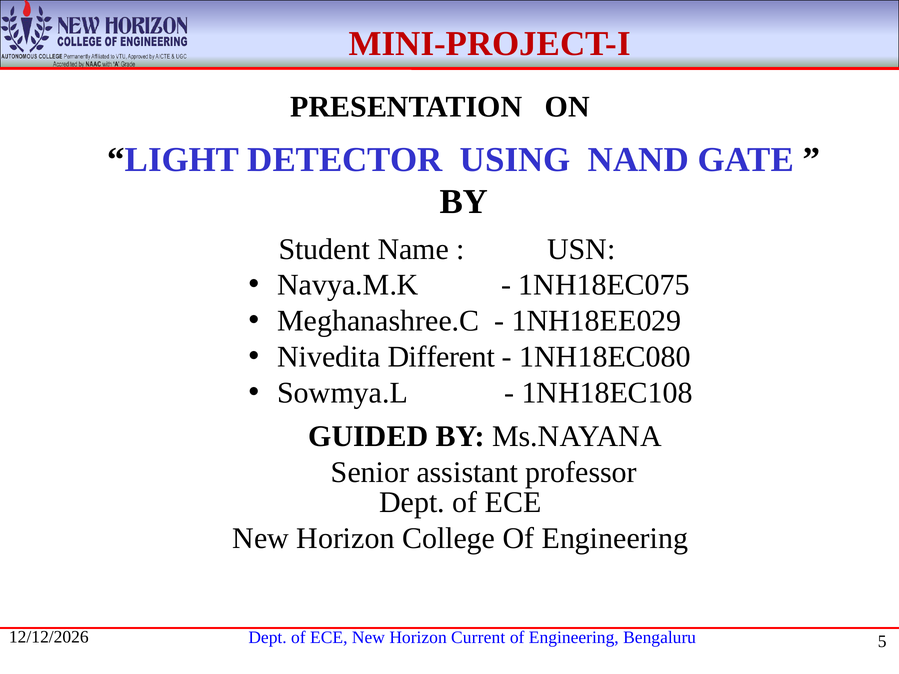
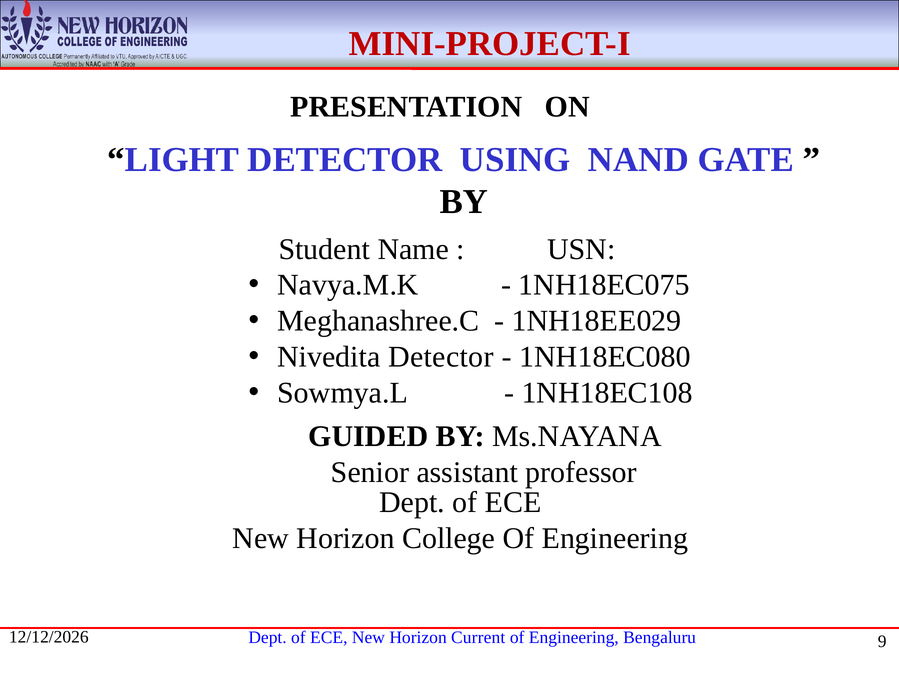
Nivedita Different: Different -> Detector (441, 357)
5: 5 -> 9 (882, 642)
